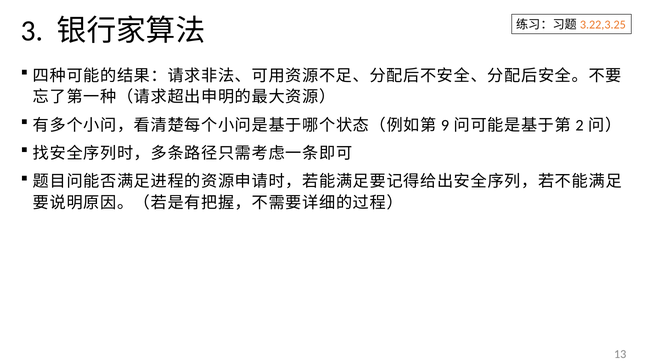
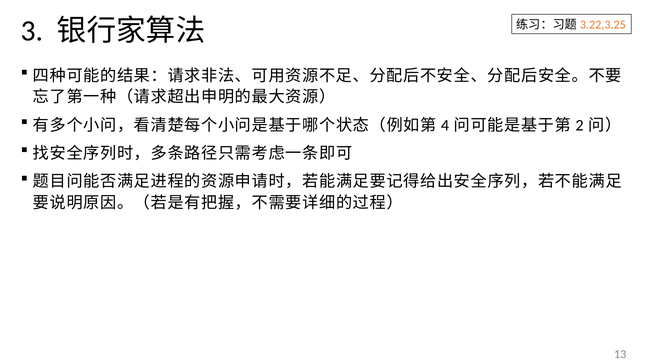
9: 9 -> 4 (445, 125)
